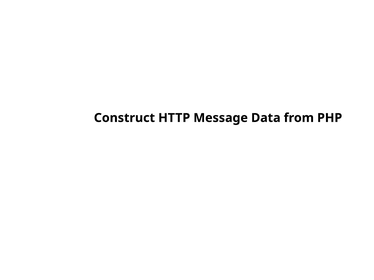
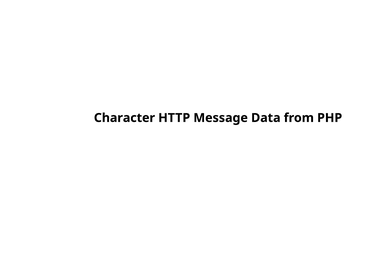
Construct: Construct -> Character (124, 118)
